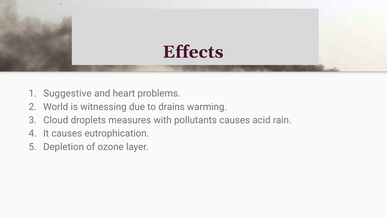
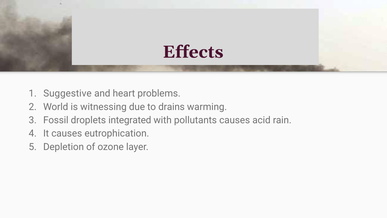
Cloud: Cloud -> Fossil (56, 120)
measures: measures -> integrated (130, 120)
